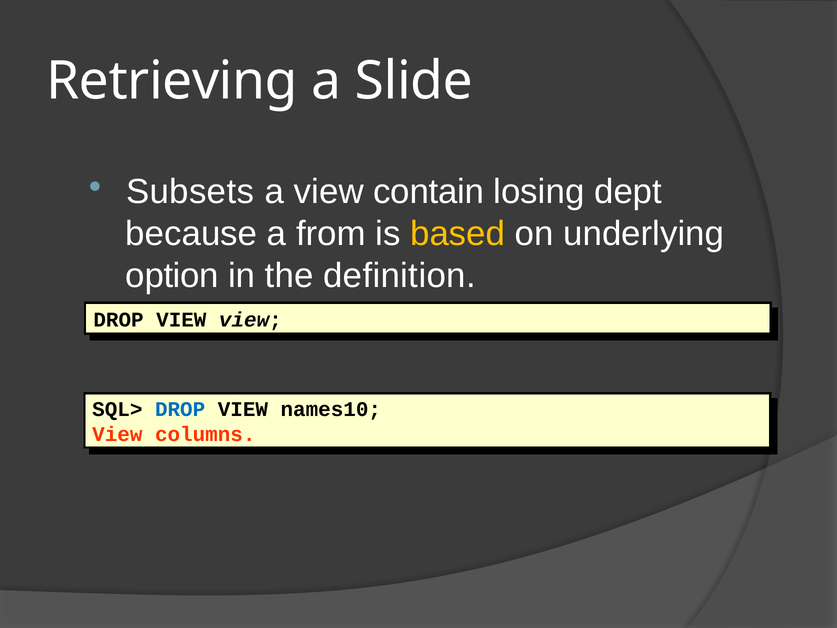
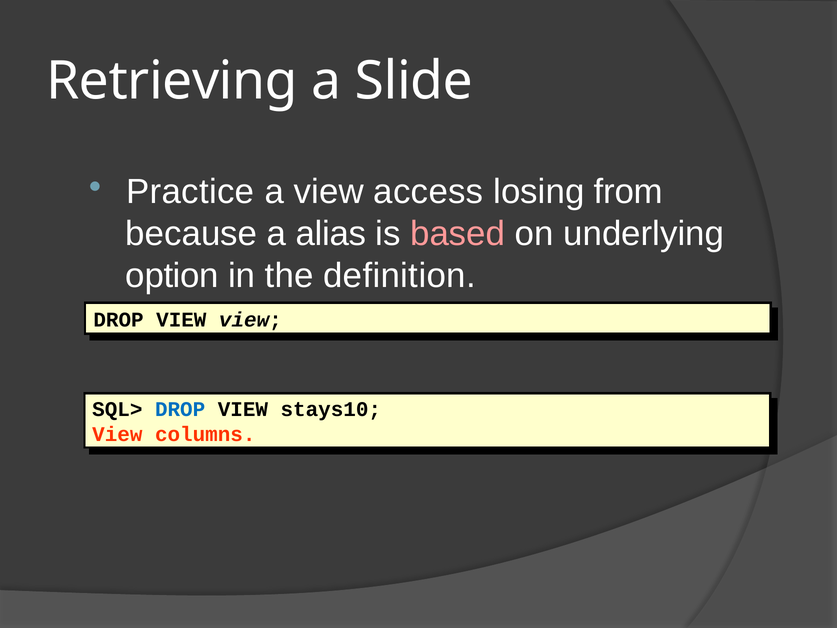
Subsets: Subsets -> Practice (190, 192)
contain: contain -> access (428, 192)
dept: dept -> from (628, 192)
from: from -> alias (331, 234)
based colour: yellow -> pink (458, 234)
names10: names10 -> stays10 (331, 409)
